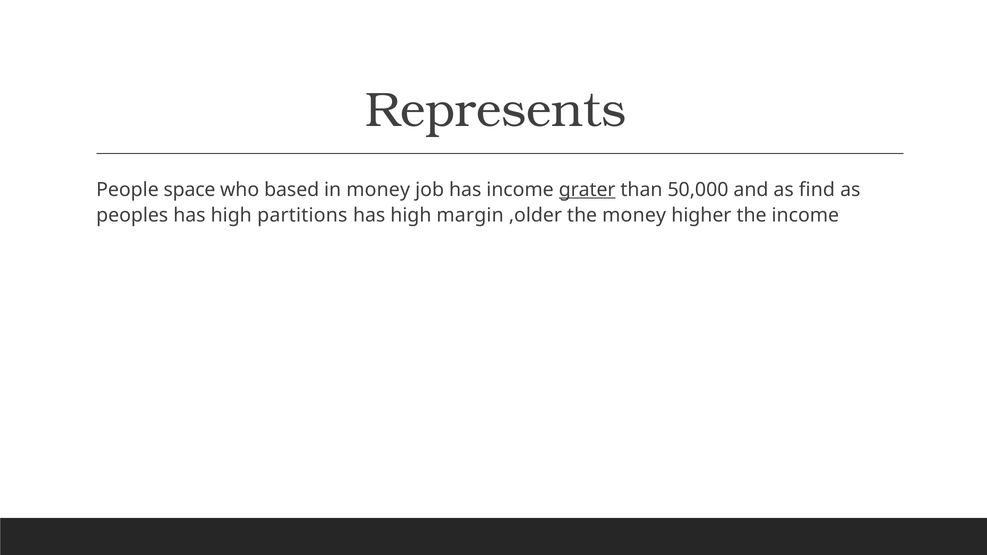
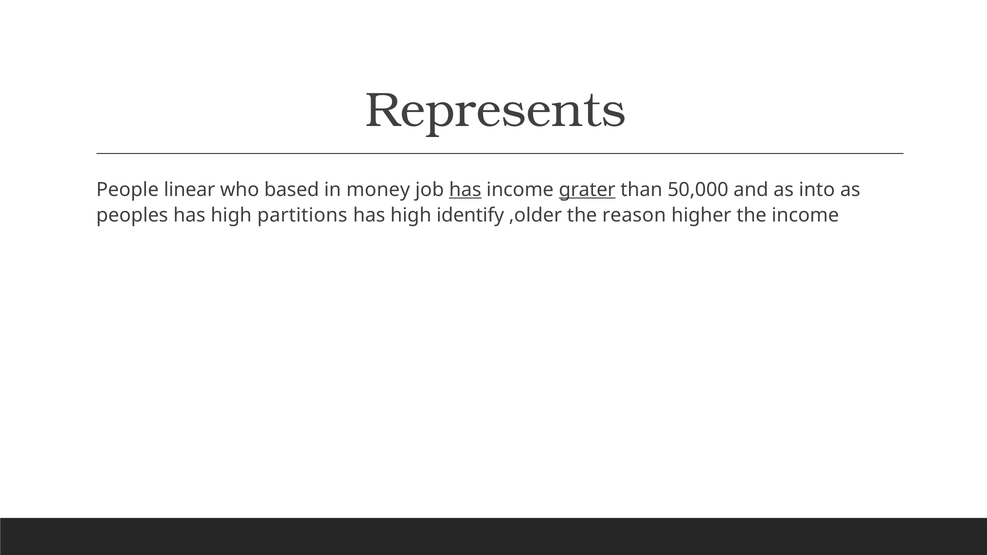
space: space -> linear (190, 190)
has underline: none -> present (465, 190)
find: find -> into (817, 190)
margin: margin -> identify (470, 216)
the money: money -> reason (634, 216)
